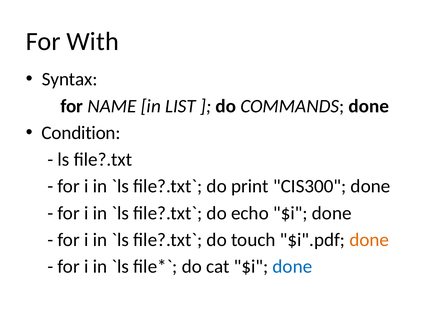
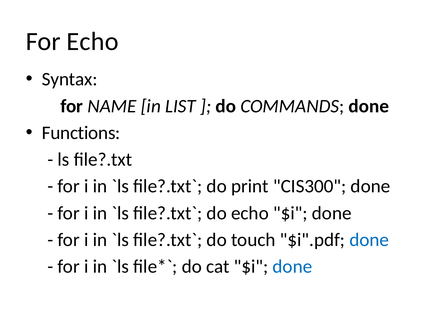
For With: With -> Echo (93, 42)
Condition: Condition -> Functions (81, 133)
done colour: orange -> blue (369, 240)
